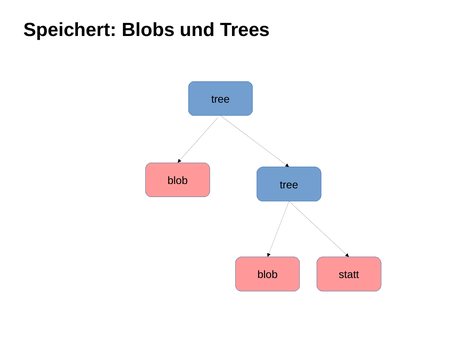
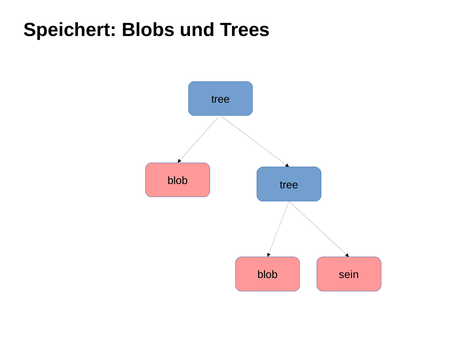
statt: statt -> sein (349, 275)
